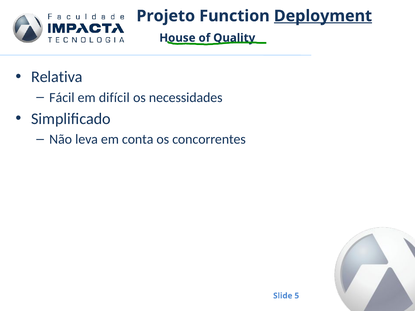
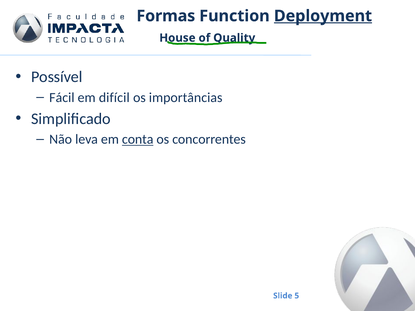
Projeto: Projeto -> Formas (166, 16)
Relativa: Relativa -> Possível (57, 77)
necessidades: necessidades -> importâncias (186, 98)
conta underline: none -> present (138, 140)
